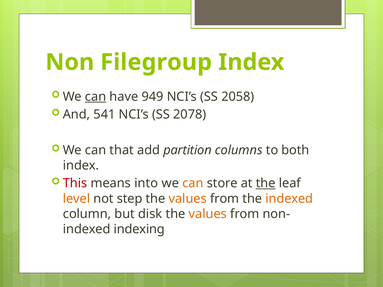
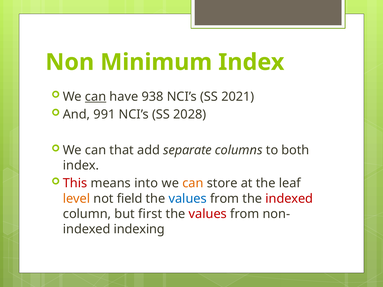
Filegroup: Filegroup -> Minimum (156, 62)
949: 949 -> 938 (152, 97)
2058: 2058 -> 2021 (238, 97)
541: 541 -> 991 (104, 115)
2078: 2078 -> 2028 (190, 115)
partition: partition -> separate (187, 150)
the underline: present -> none (266, 183)
step: step -> field (130, 199)
values colour: orange -> blue (188, 199)
indexed colour: orange -> red (289, 199)
disk: disk -> first (150, 214)
values colour: orange -> red (208, 214)
